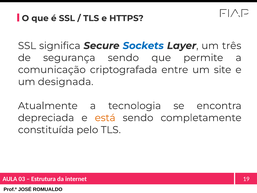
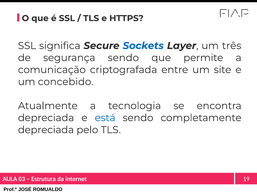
designada: designada -> concebido (66, 82)
está colour: orange -> blue (105, 118)
constituída: constituída -> depreciada (46, 130)
